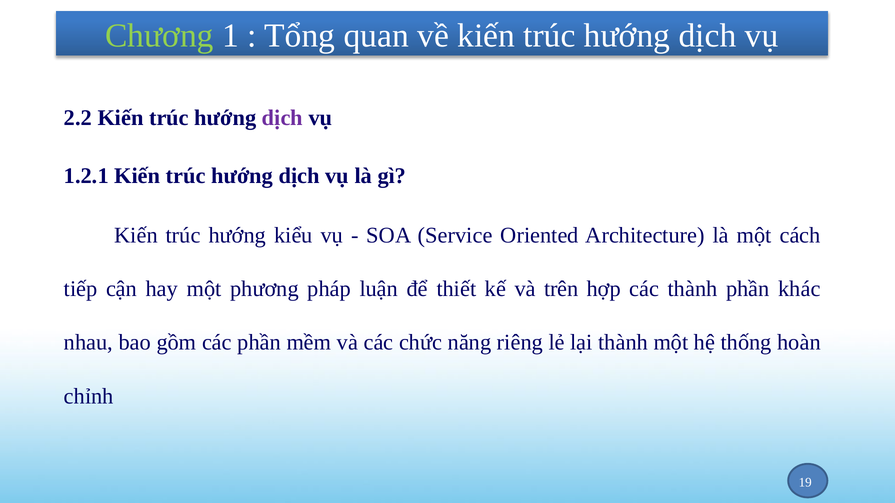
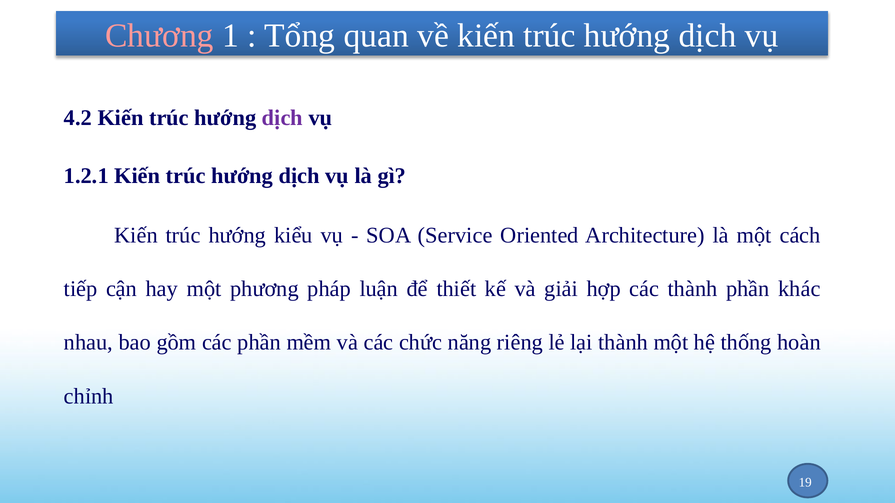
Chương colour: light green -> pink (159, 36)
2.2: 2.2 -> 4.2 (78, 118)
trên: trên -> giải (561, 289)
